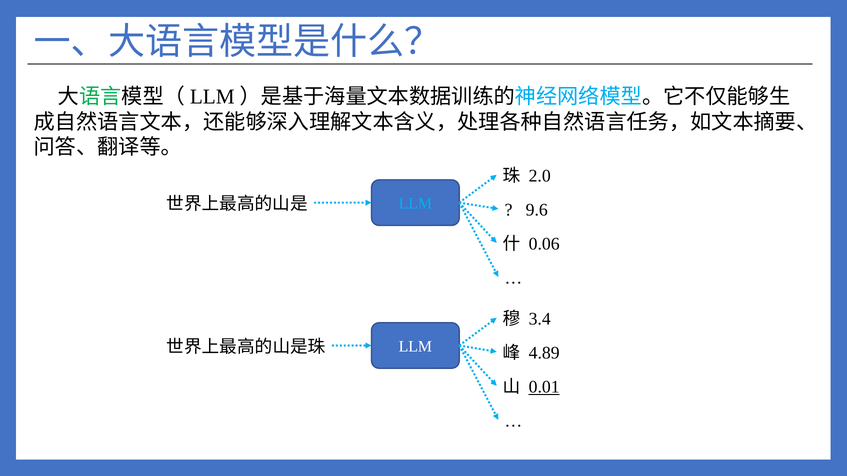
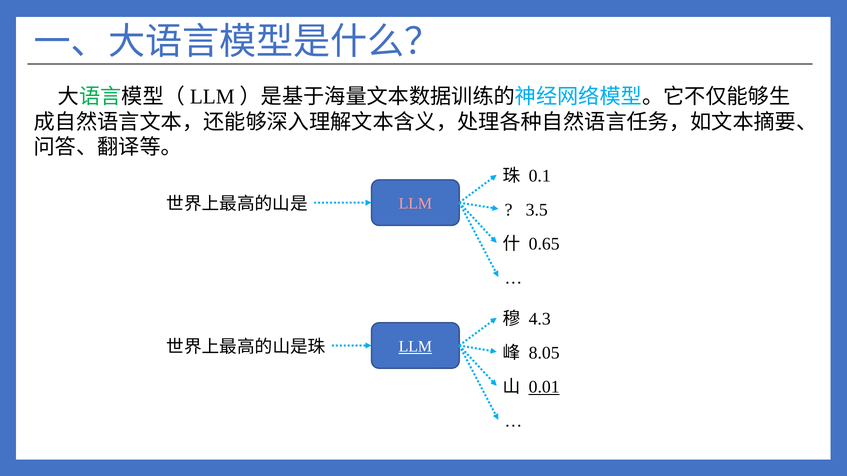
2.0: 2.0 -> 0.1 (540, 176)
LLM colour: light blue -> pink (415, 204)
9.6: 9.6 -> 3.5 (537, 210)
0.06: 0.06 -> 0.65 (544, 244)
3.4: 3.4 -> 4.3 (540, 319)
LLM underline: none -> present (415, 347)
4.89: 4.89 -> 8.05 (544, 353)
